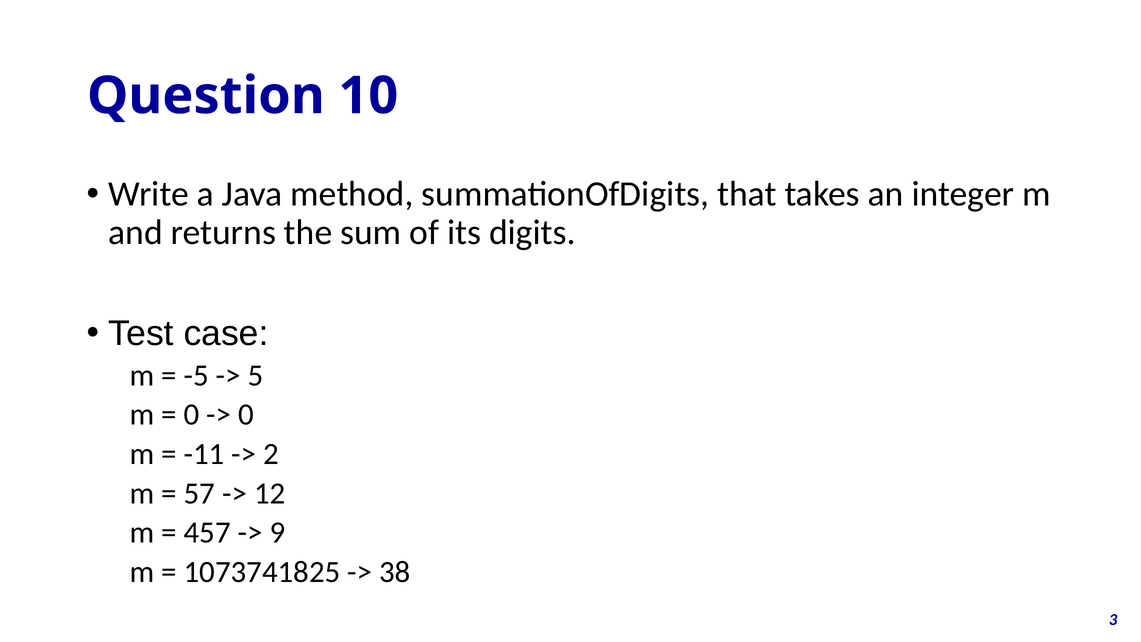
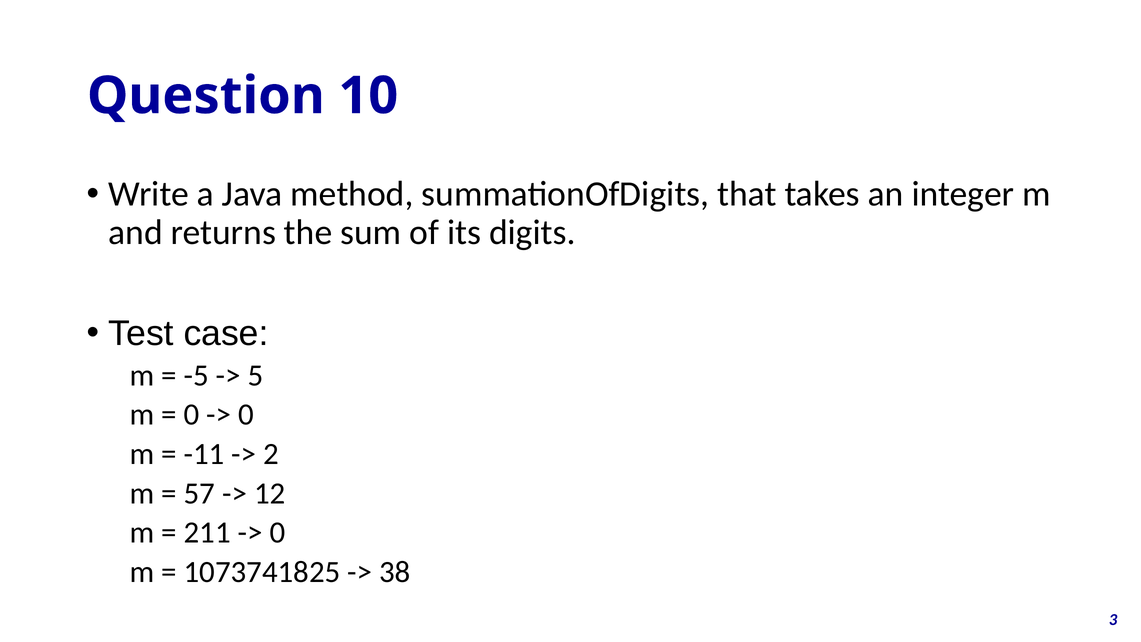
457: 457 -> 211 (207, 532)
9: 9 -> 0 (277, 532)
